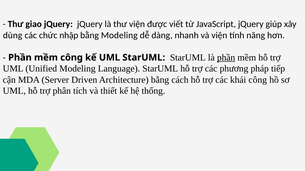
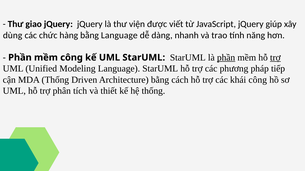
nhập: nhập -> hàng (69, 35)
bằng Modeling: Modeling -> Language (119, 35)
và viện: viện -> trao (219, 35)
trợ underline: none -> present (275, 58)
MDA Server: Server -> Thống (55, 80)
